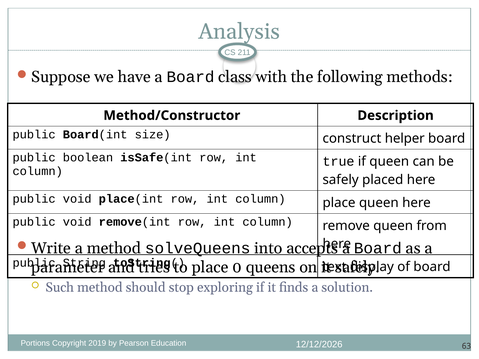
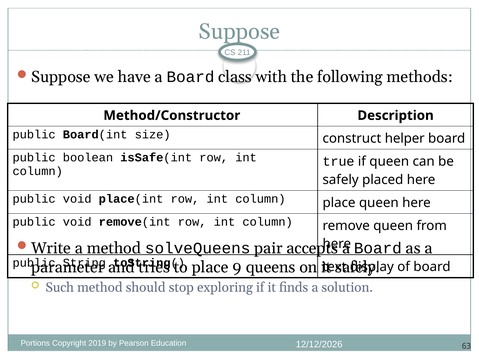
Analysis: Analysis -> Suppose (239, 32)
into: into -> pair (268, 248)
0: 0 -> 9 (237, 268)
